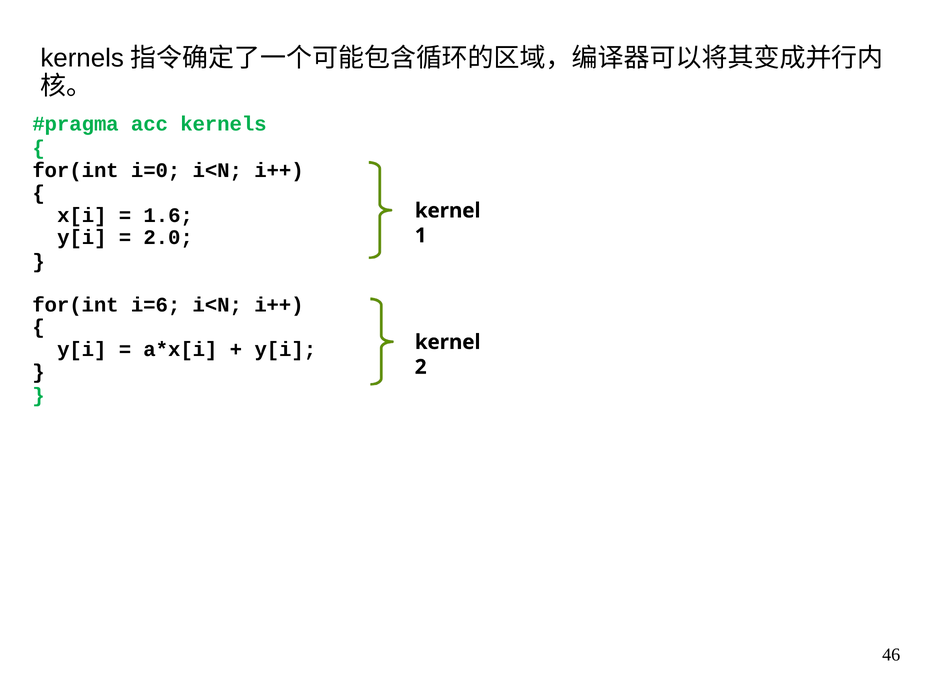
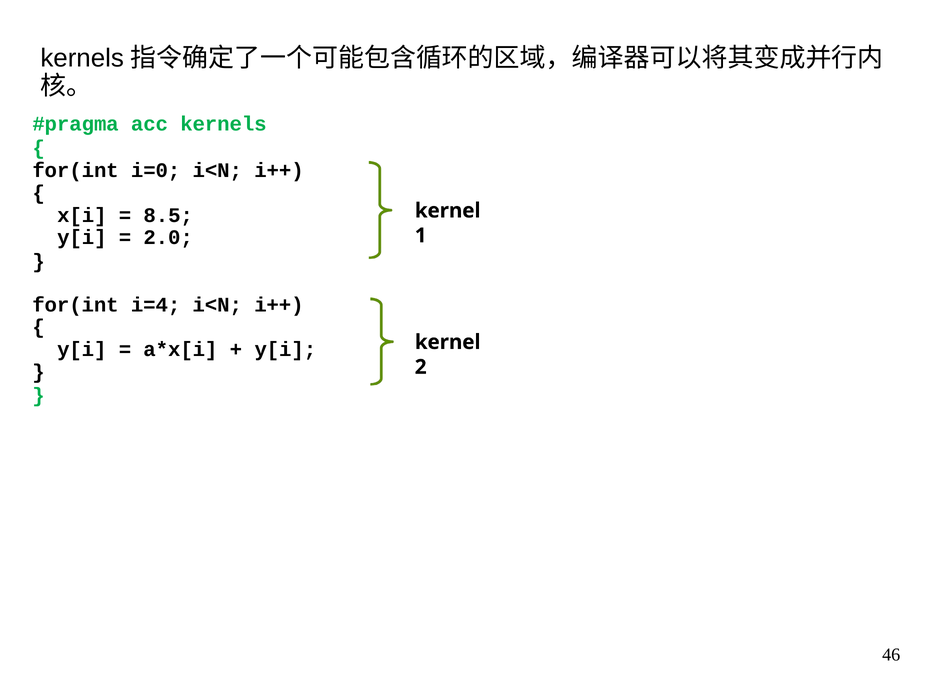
1.6: 1.6 -> 8.5 (168, 215)
i=6: i=6 -> i=4 (156, 305)
